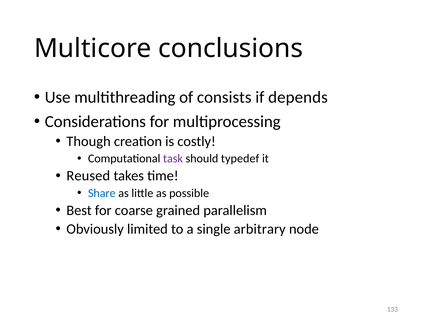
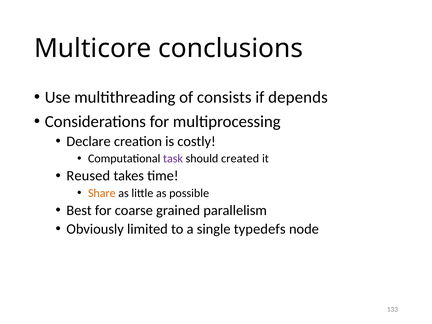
Though: Though -> Declare (89, 141)
typedef: typedef -> created (240, 159)
Share colour: blue -> orange (102, 193)
arbitrary: arbitrary -> typedefs (260, 229)
